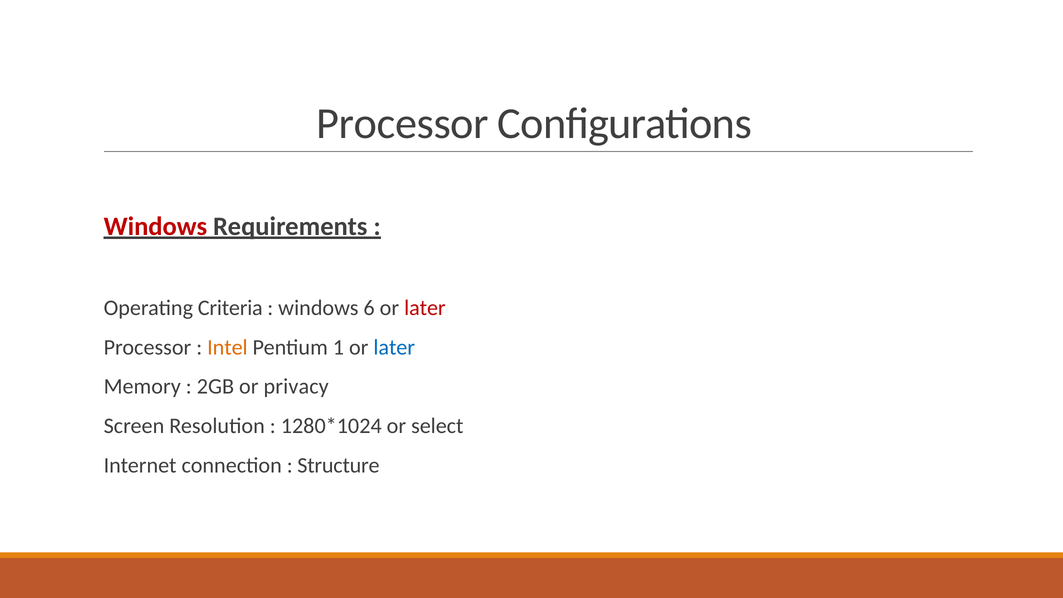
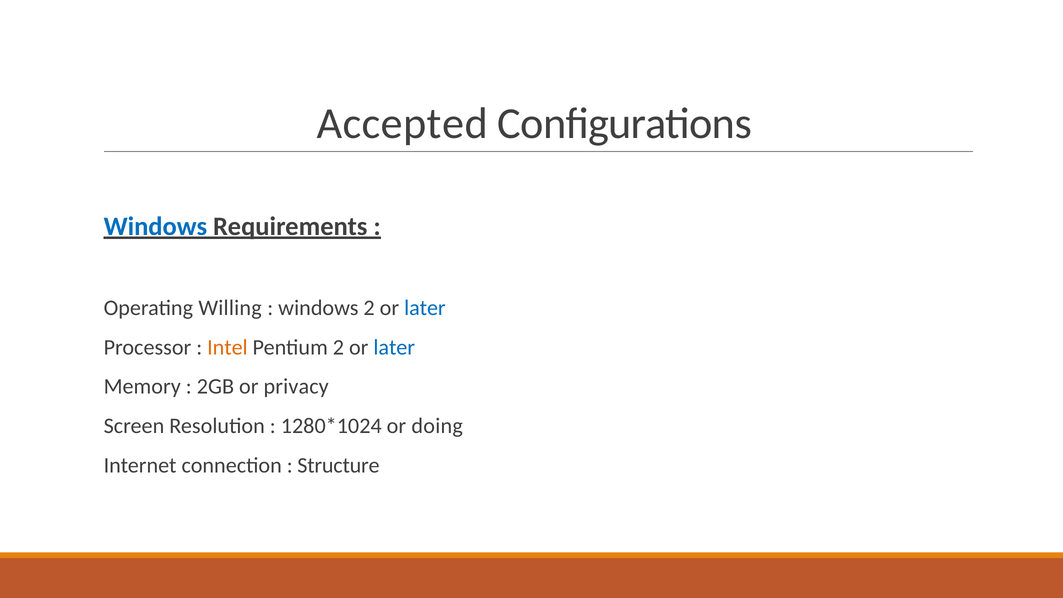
Processor: Processor -> Accepted (402, 124)
Windows colour: red -> blue (155, 227)
Criteria: Criteria -> Willing (230, 308)
windows 6: 6 -> 2 (369, 308)
later colour: red -> blue (425, 308)
Pentium 1: 1 -> 2 (338, 347)
select: select -> doing (437, 426)
